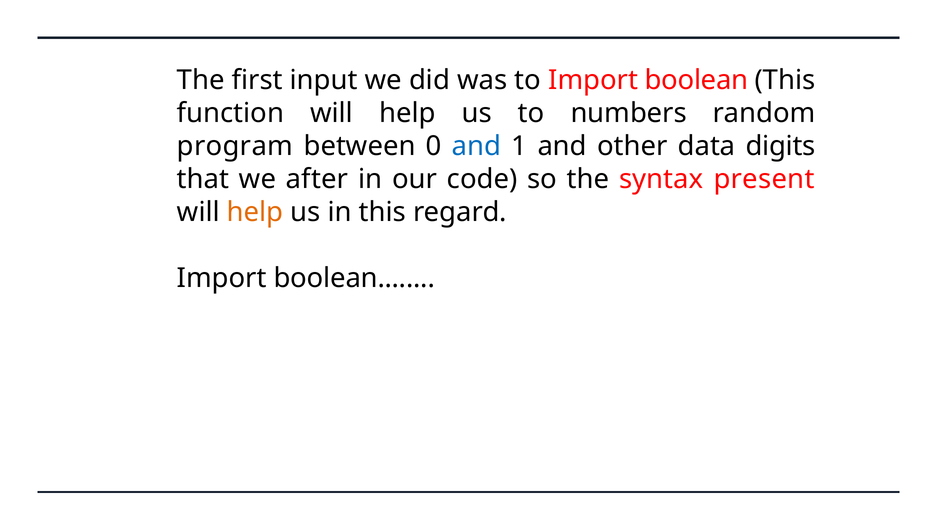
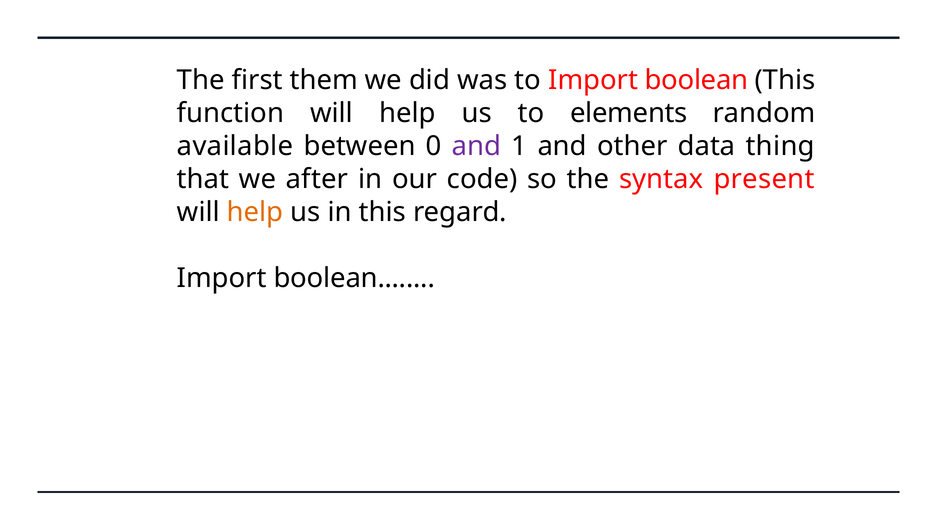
input: input -> them (324, 80)
numbers: numbers -> elements (629, 113)
program: program -> available (235, 146)
and colour: blue -> purple (477, 146)
digits: digits -> thing (780, 146)
